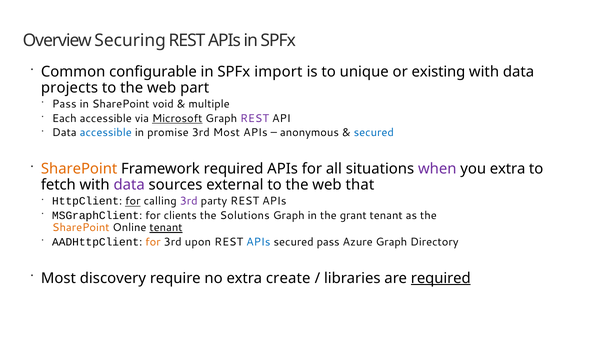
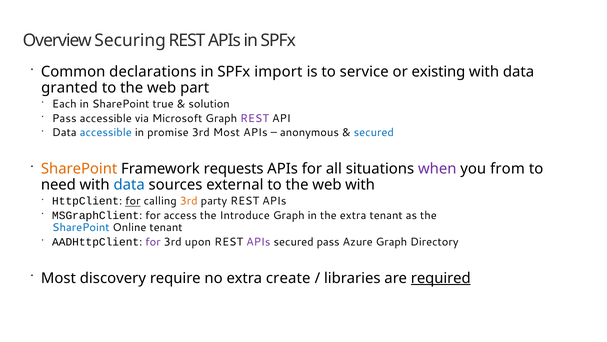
configurable: configurable -> declarations (153, 72)
unique: unique -> service (364, 72)
projects: projects -> granted (69, 88)
Pass: Pass -> Each (64, 104)
void: void -> true (163, 104)
multiple: multiple -> solution (209, 104)
Each: Each -> Pass (64, 118)
Microsoft underline: present -> none (177, 118)
Framework required: required -> requests (234, 169)
you extra: extra -> from (507, 169)
fetch: fetch -> need (58, 185)
data colour: purple -> blue (129, 185)
web that: that -> with (360, 185)
3rd colour: purple -> orange (189, 201)
clients: clients -> access (180, 215)
Solutions: Solutions -> Introduce (245, 215)
the grant: grant -> extra (353, 215)
SharePoint colour: orange -> blue (81, 227)
tenant underline: present -> none (166, 227)
for colour: orange -> purple (153, 242)
APIs colour: blue -> purple (258, 242)
